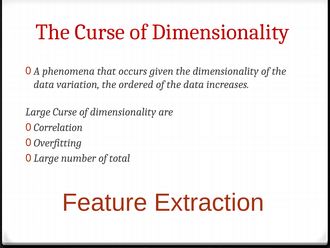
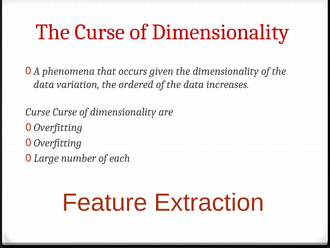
Large: Large -> Curse (38, 112)
Correlation: Correlation -> Overfitting (58, 127)
total: total -> each (120, 158)
